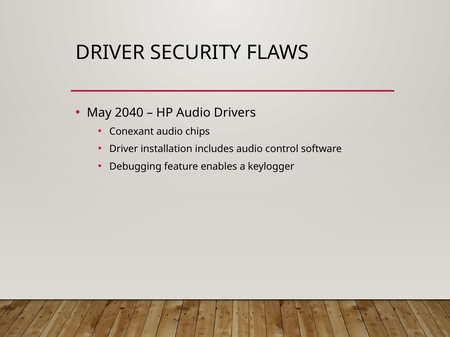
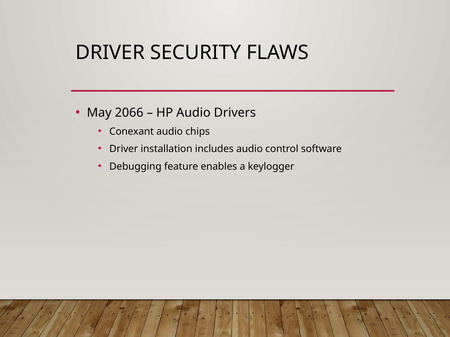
2040: 2040 -> 2066 (129, 113)
